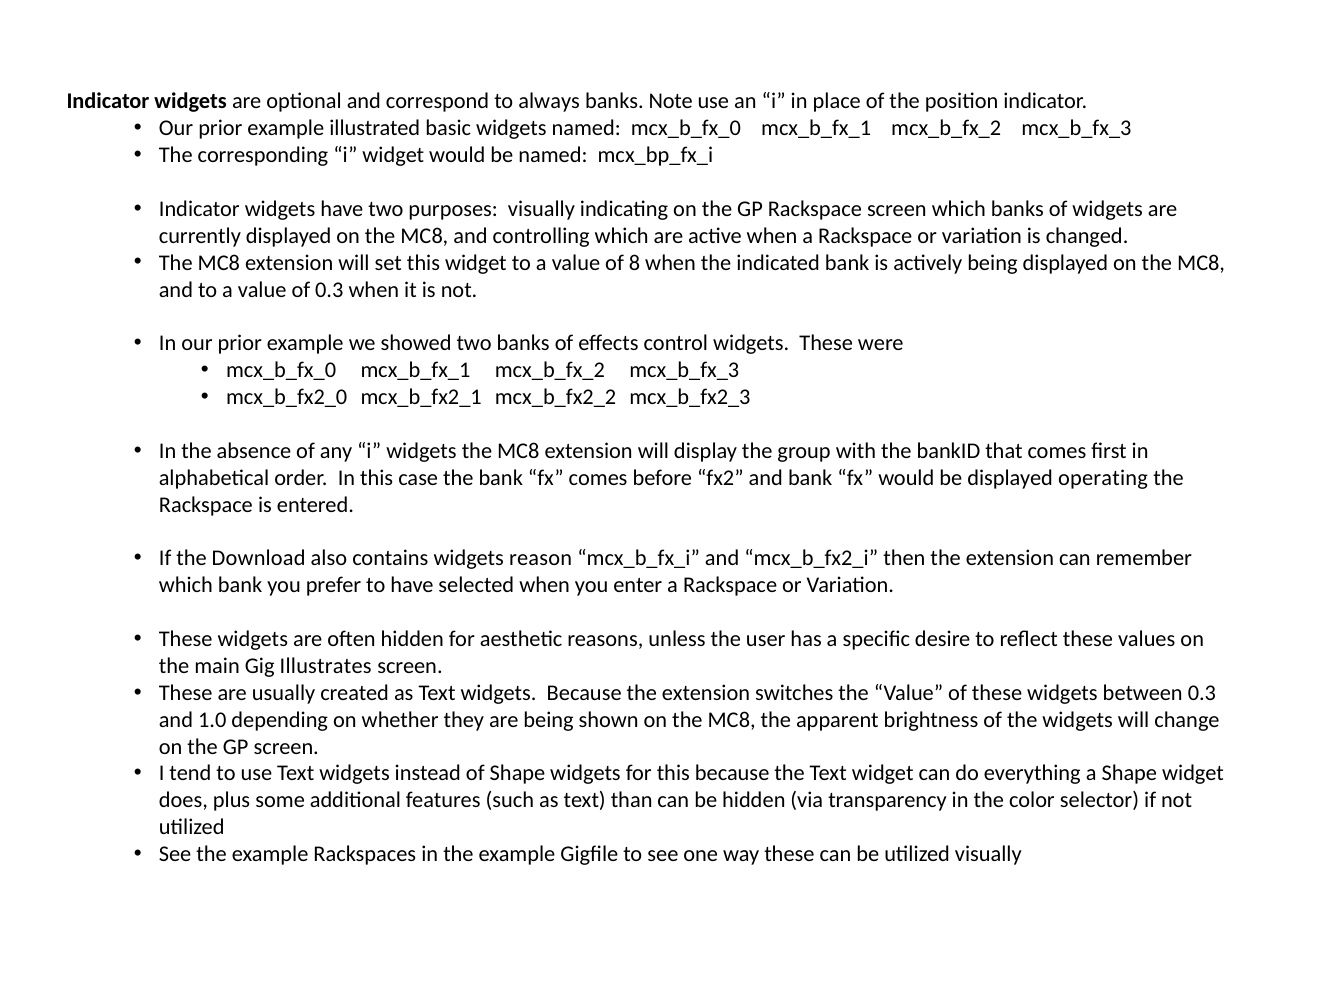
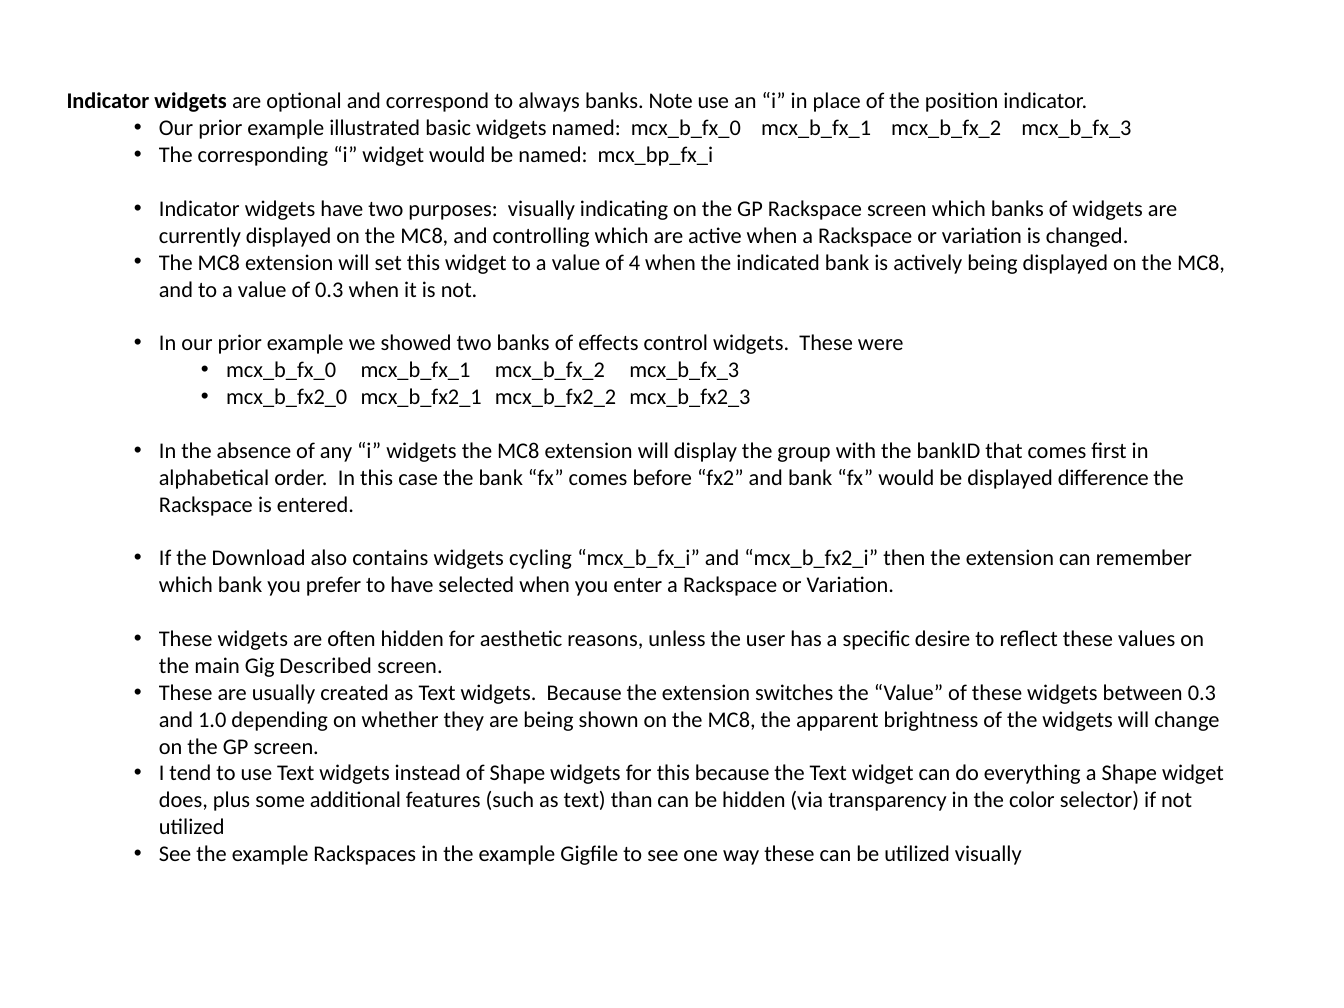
8: 8 -> 4 (635, 263)
operating: operating -> difference (1103, 478)
reason: reason -> cycling (541, 558)
Illustrates: Illustrates -> Described (326, 666)
